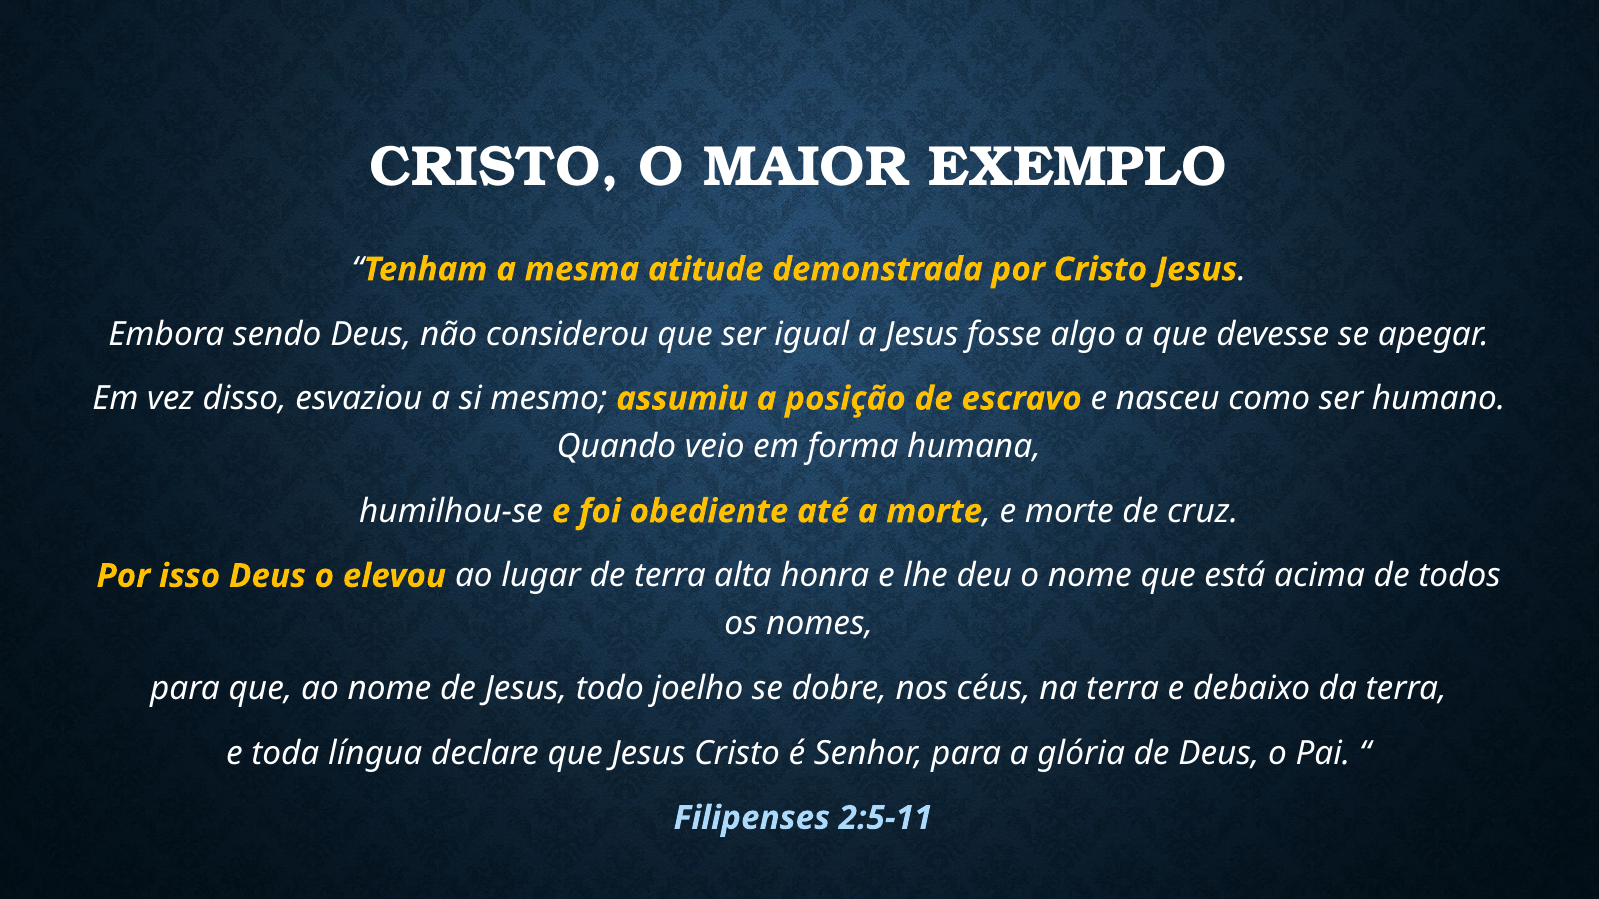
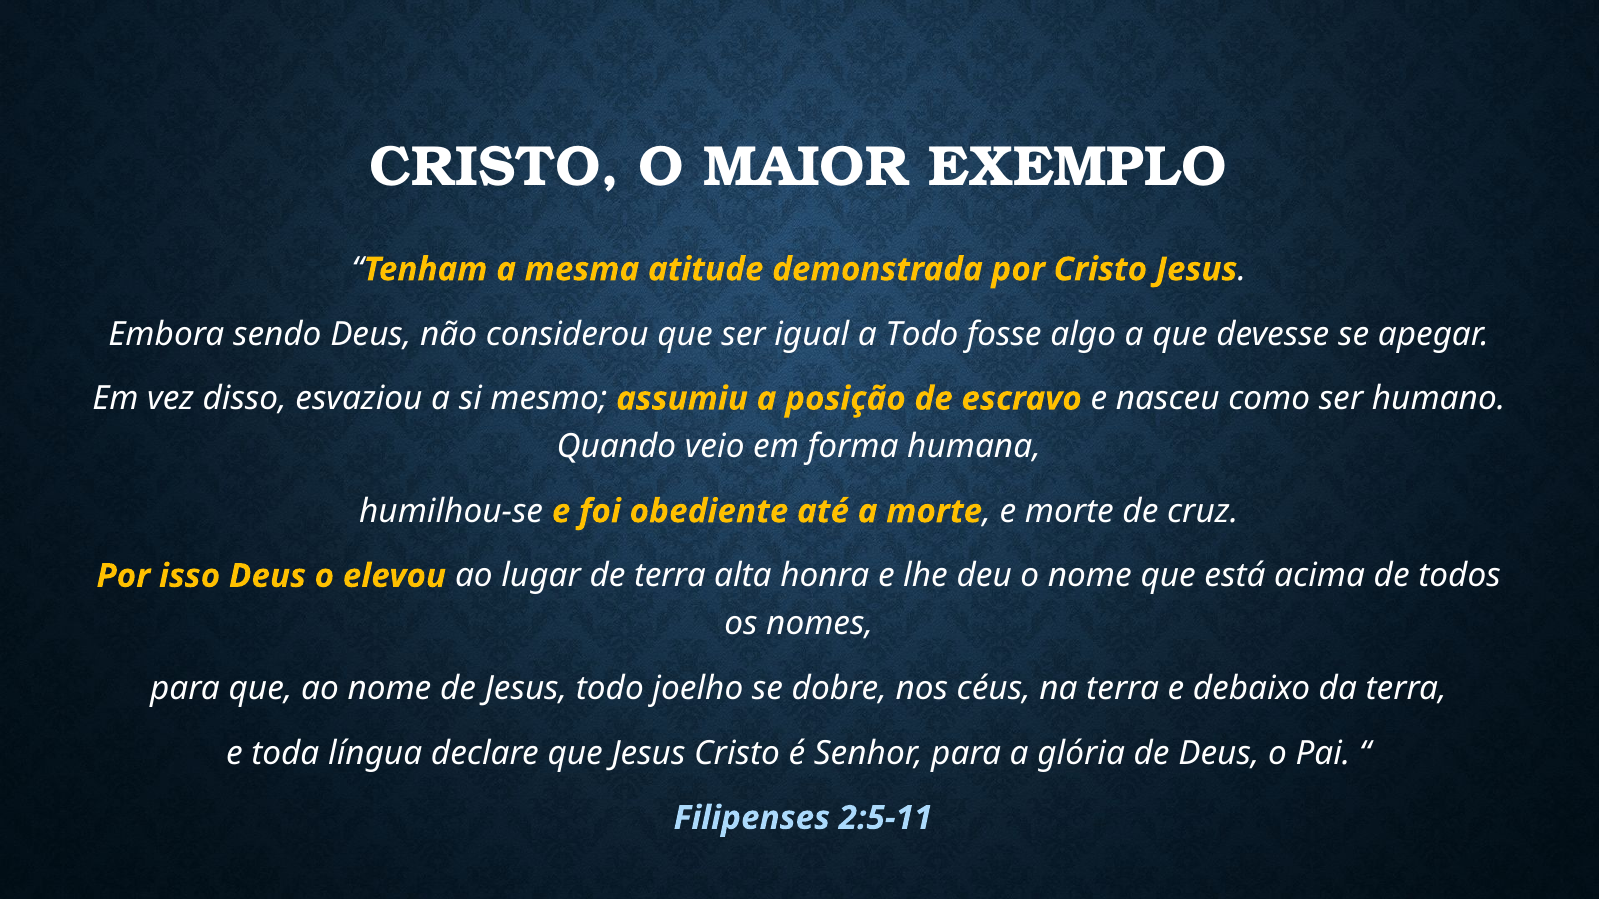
a Jesus: Jesus -> Todo (922, 334)
